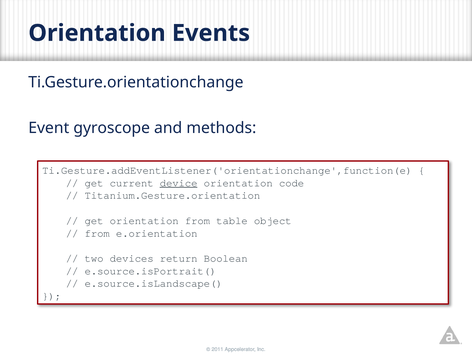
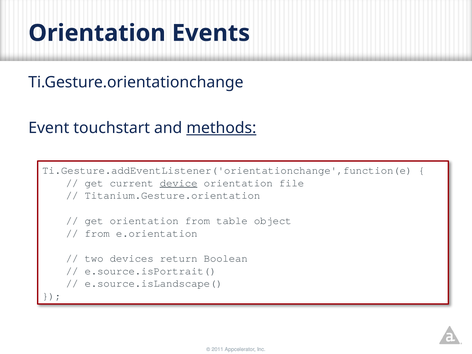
gyroscope: gyroscope -> touchstart (112, 128)
methods underline: none -> present (221, 128)
code: code -> file (292, 183)
